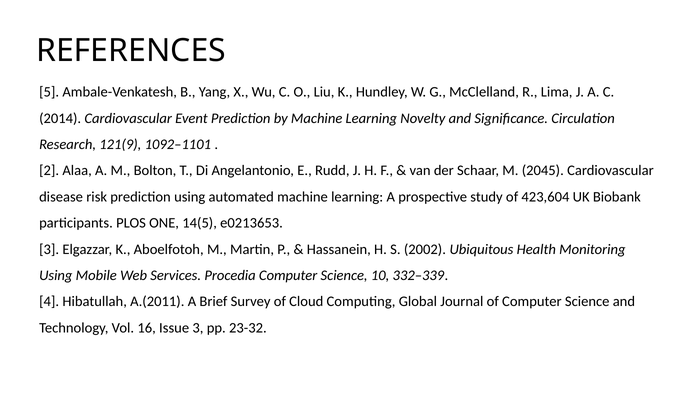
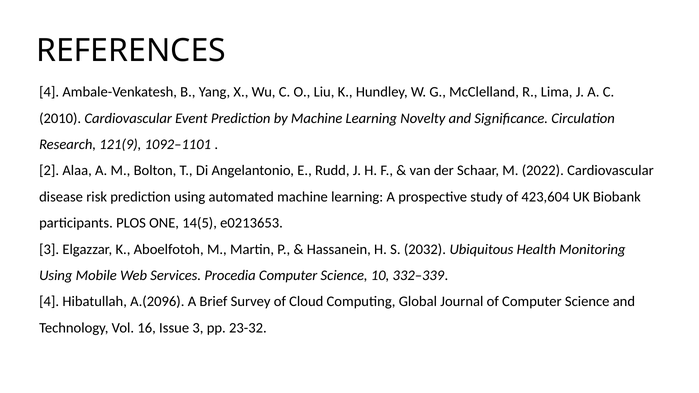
5: 5 -> 4 (49, 92)
2014: 2014 -> 2010 (60, 118)
2045: 2045 -> 2022 (543, 171)
2002: 2002 -> 2032 (425, 249)
A.(2011: A.(2011 -> A.(2096 (157, 302)
